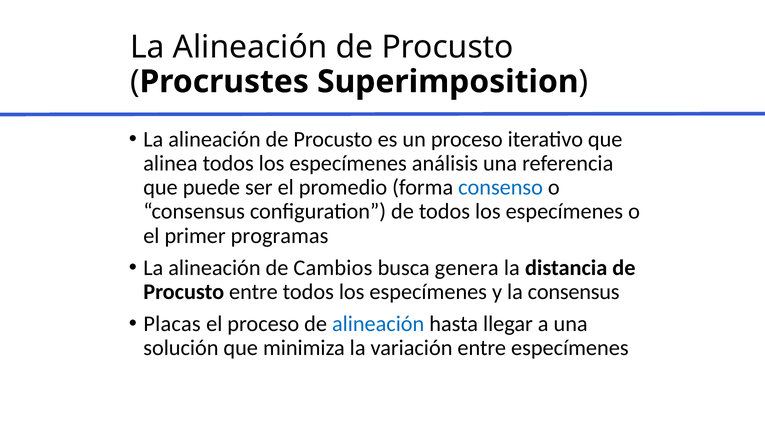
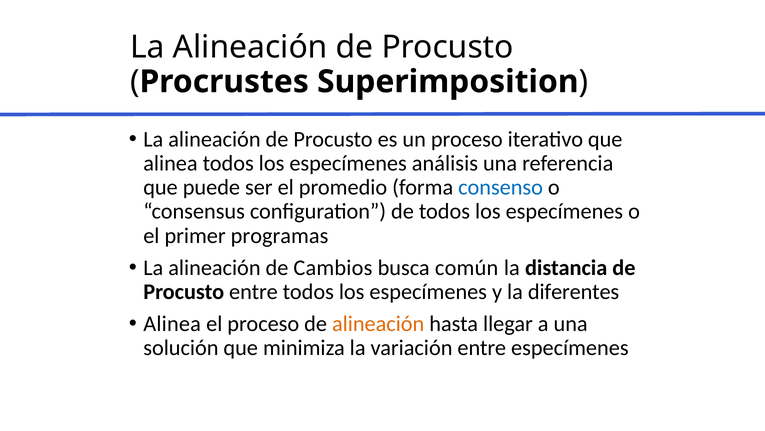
genera: genera -> común (467, 267)
la consensus: consensus -> diferentes (574, 291)
Placas: Placas -> Alinea (172, 323)
alineación colour: blue -> orange (378, 323)
